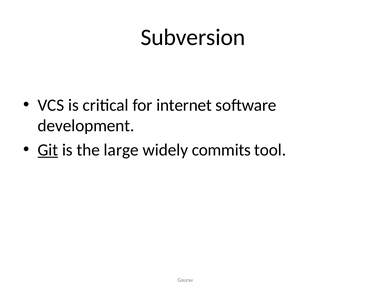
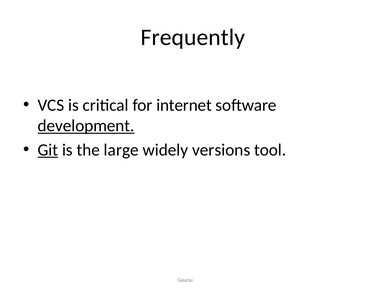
Subversion: Subversion -> Frequently (193, 37)
development underline: none -> present (86, 126)
commits: commits -> versions (221, 150)
